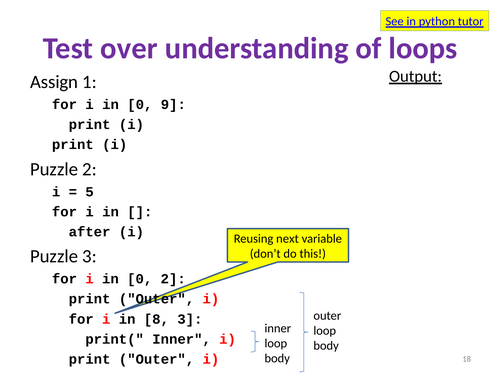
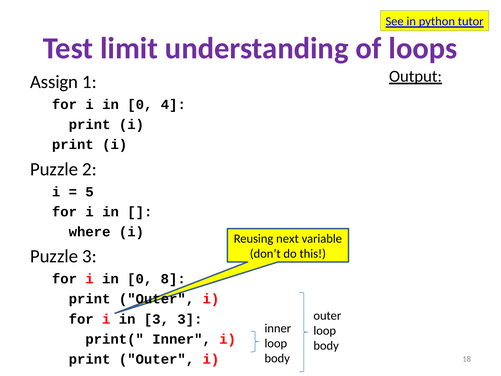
over: over -> limit (129, 48)
9: 9 -> 4 (173, 105)
after: after -> where (90, 232)
0 2: 2 -> 8 (173, 279)
in 8: 8 -> 3 (156, 319)
